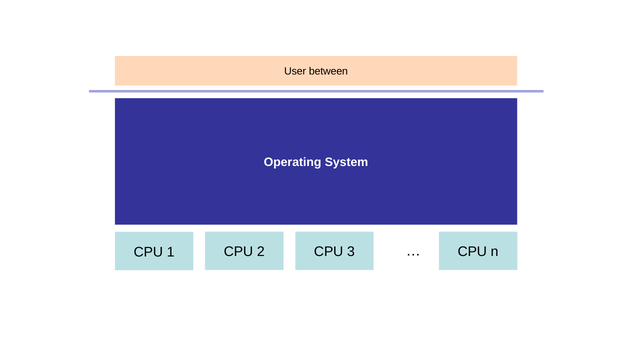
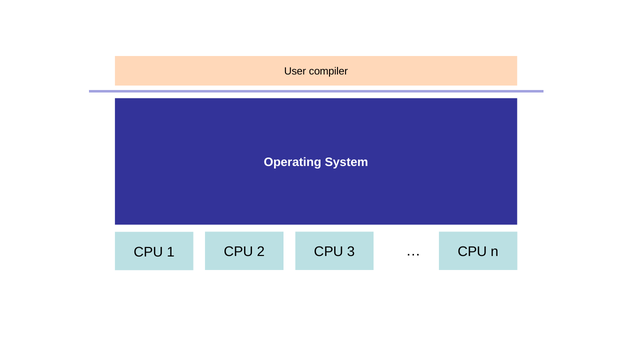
between: between -> compiler (328, 72)
